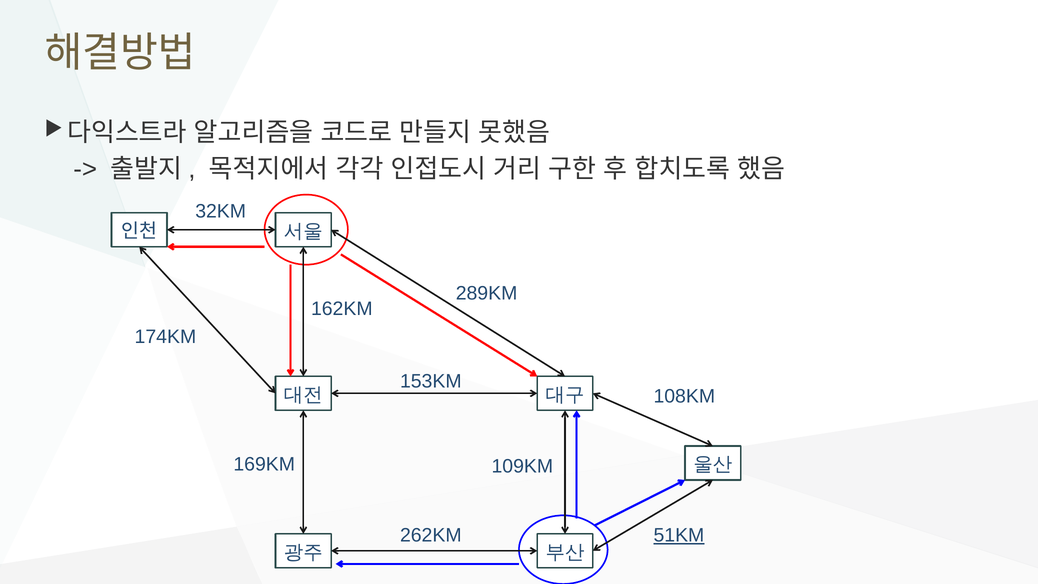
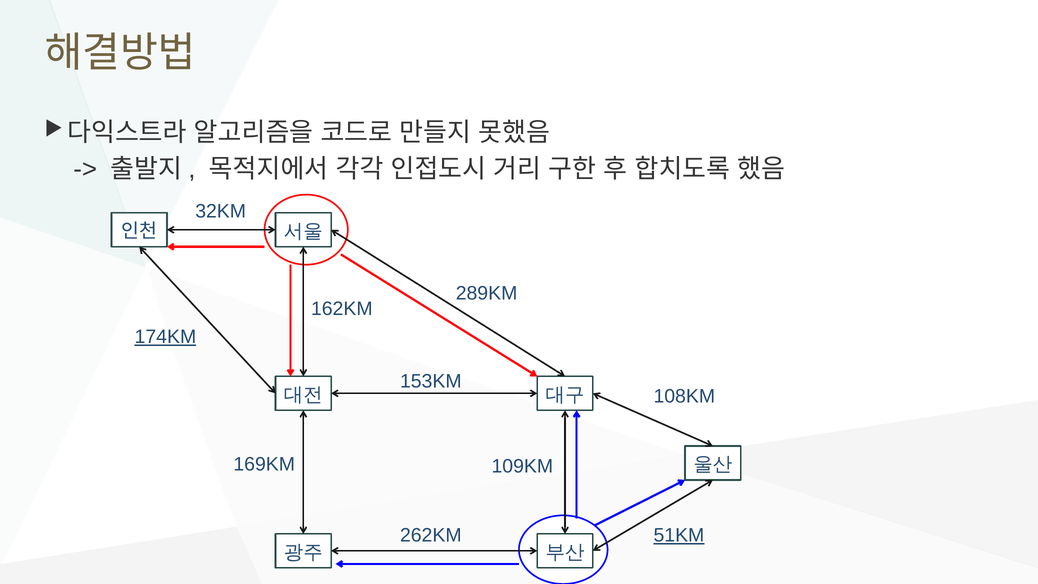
174KM underline: none -> present (165, 337)
